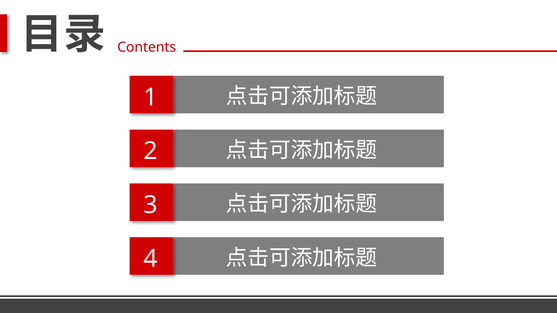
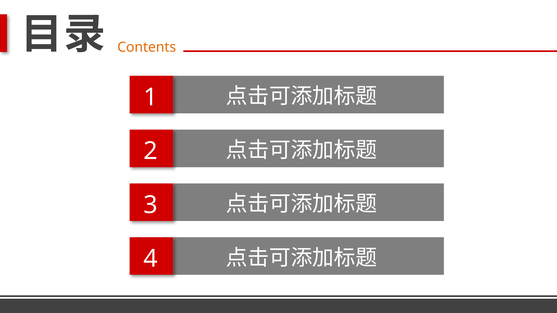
Contents colour: red -> orange (147, 47)
